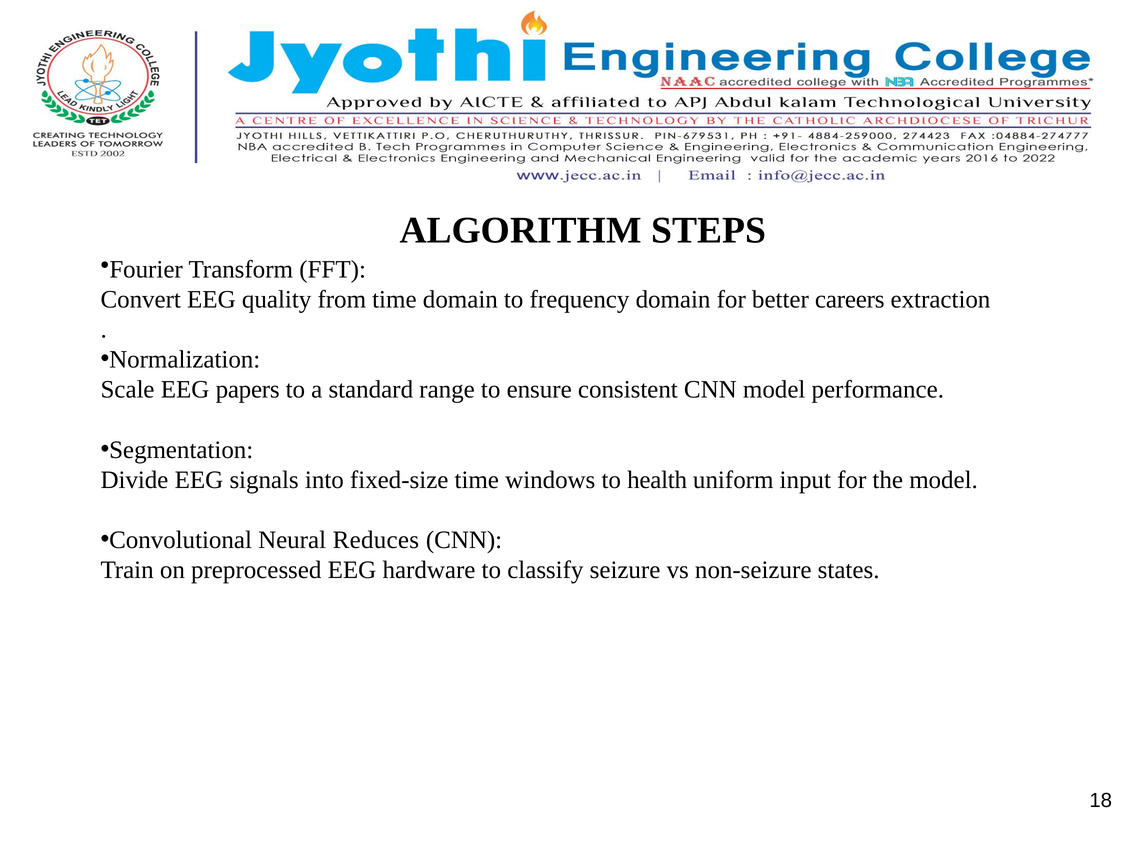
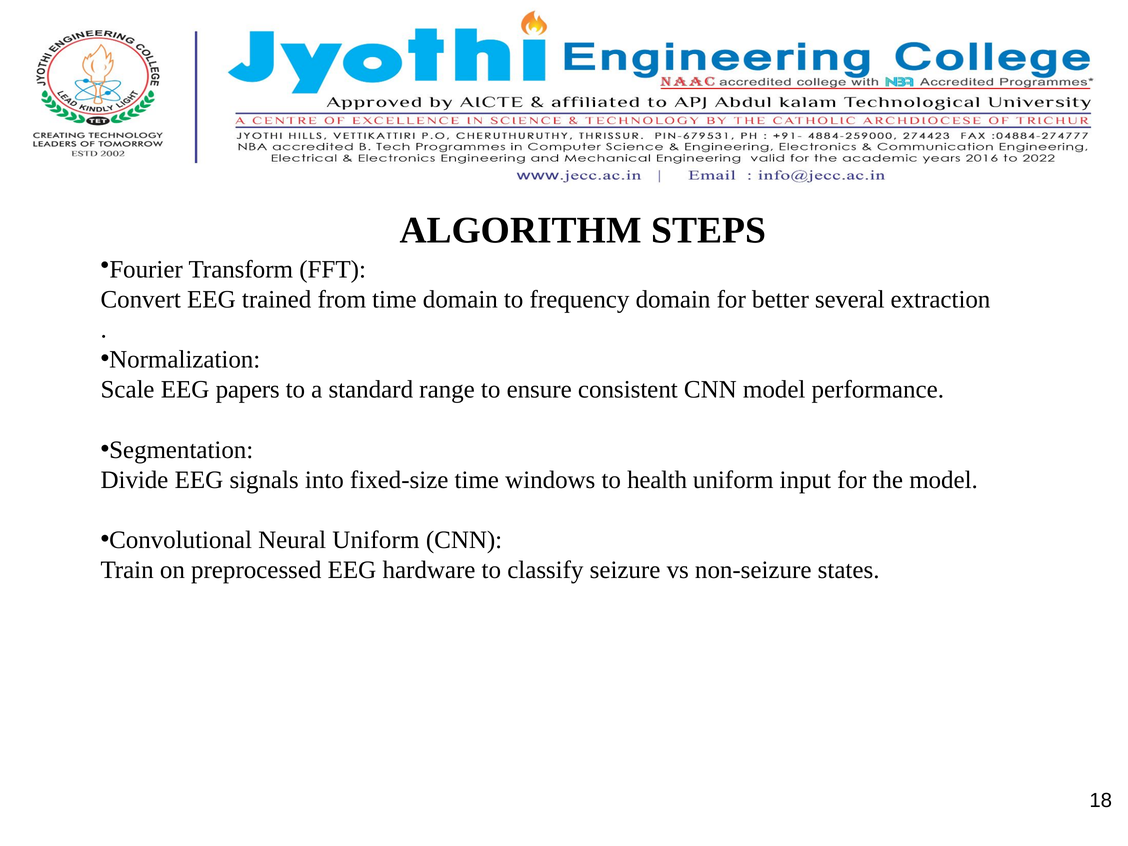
quality: quality -> trained (277, 299)
careers: careers -> several (850, 299)
Neural Reduces: Reduces -> Uniform (376, 540)
